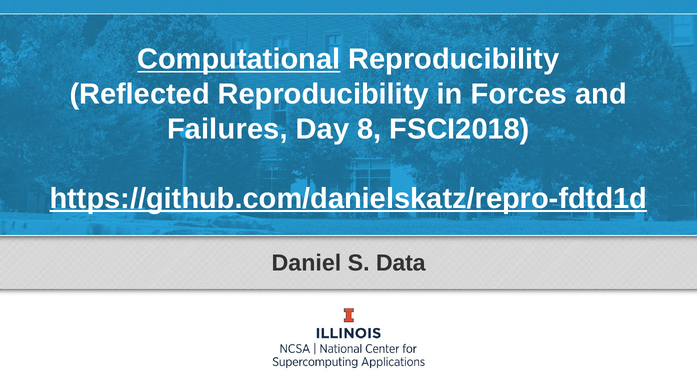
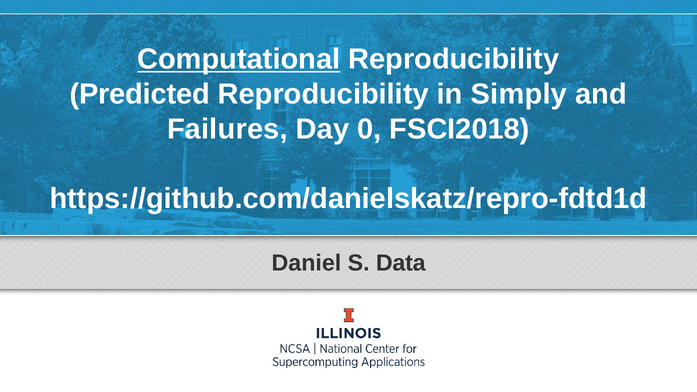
Reflected: Reflected -> Predicted (140, 94)
Forces: Forces -> Simply (519, 94)
8: 8 -> 0 (369, 129)
https://github.com/danielskatz/repro-fdtd1d underline: present -> none (348, 199)
